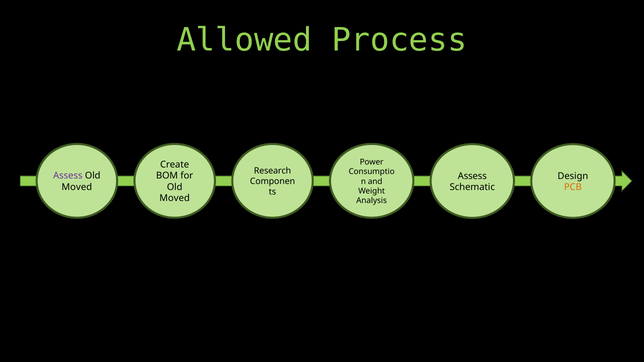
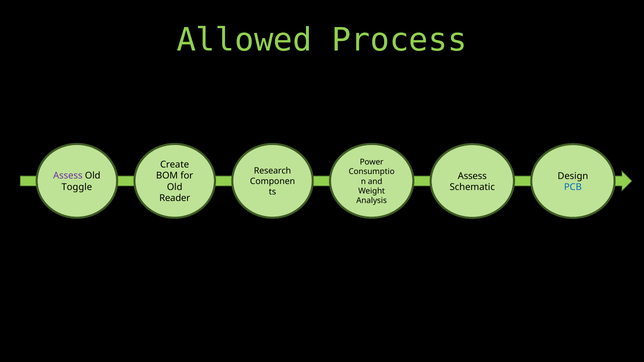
Moved: Moved -> Toggle (77, 187)
PCB colour: orange -> blue (573, 187)
Moved: Moved -> Reader (175, 199)
